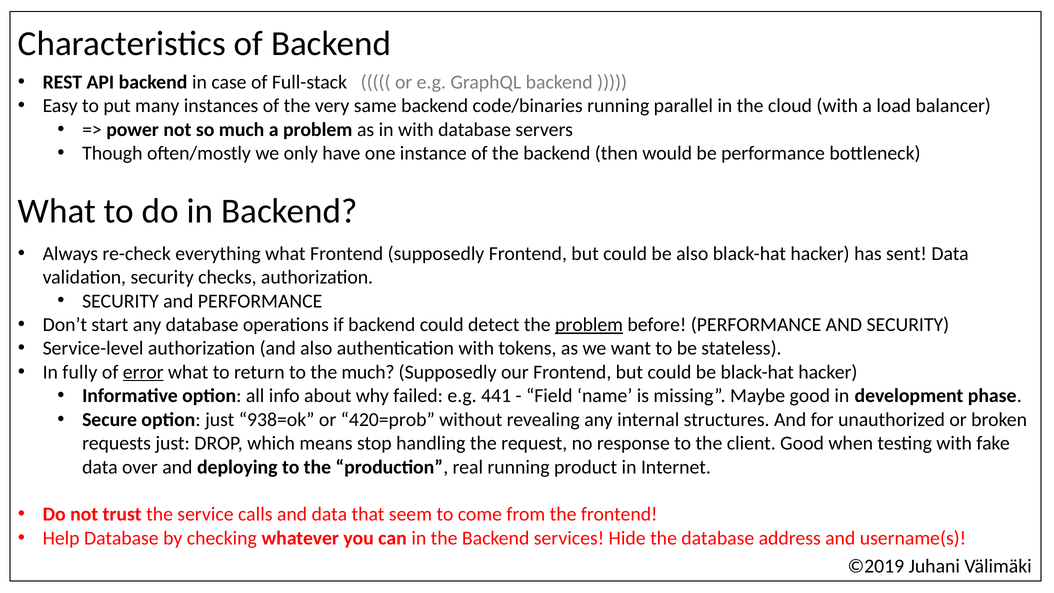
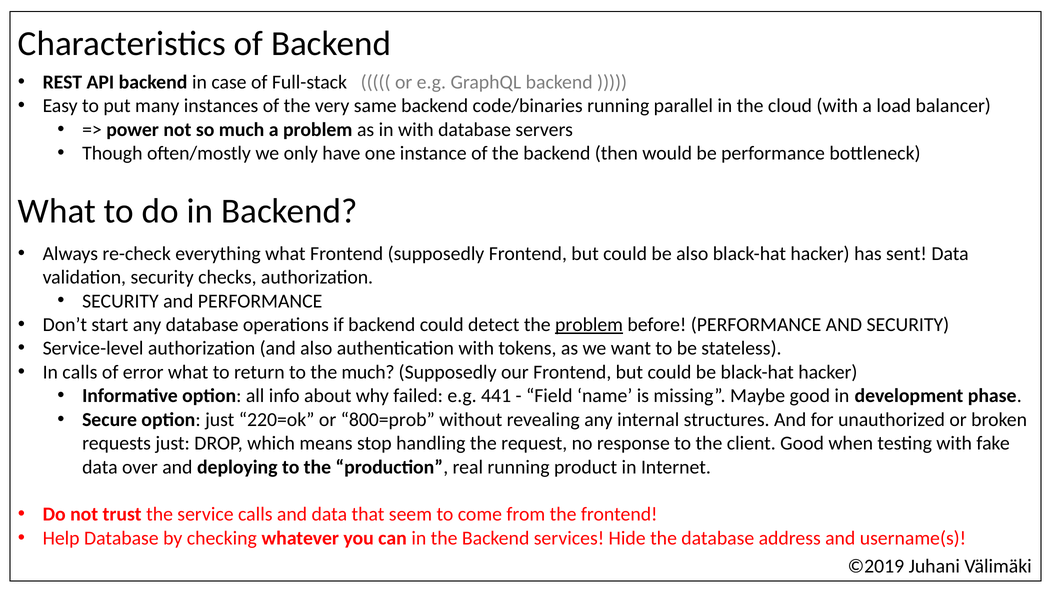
In fully: fully -> calls (80, 372)
error underline: present -> none (143, 372)
938=ok: 938=ok -> 220=ok (277, 420)
420=prob: 420=prob -> 800=prob (388, 420)
